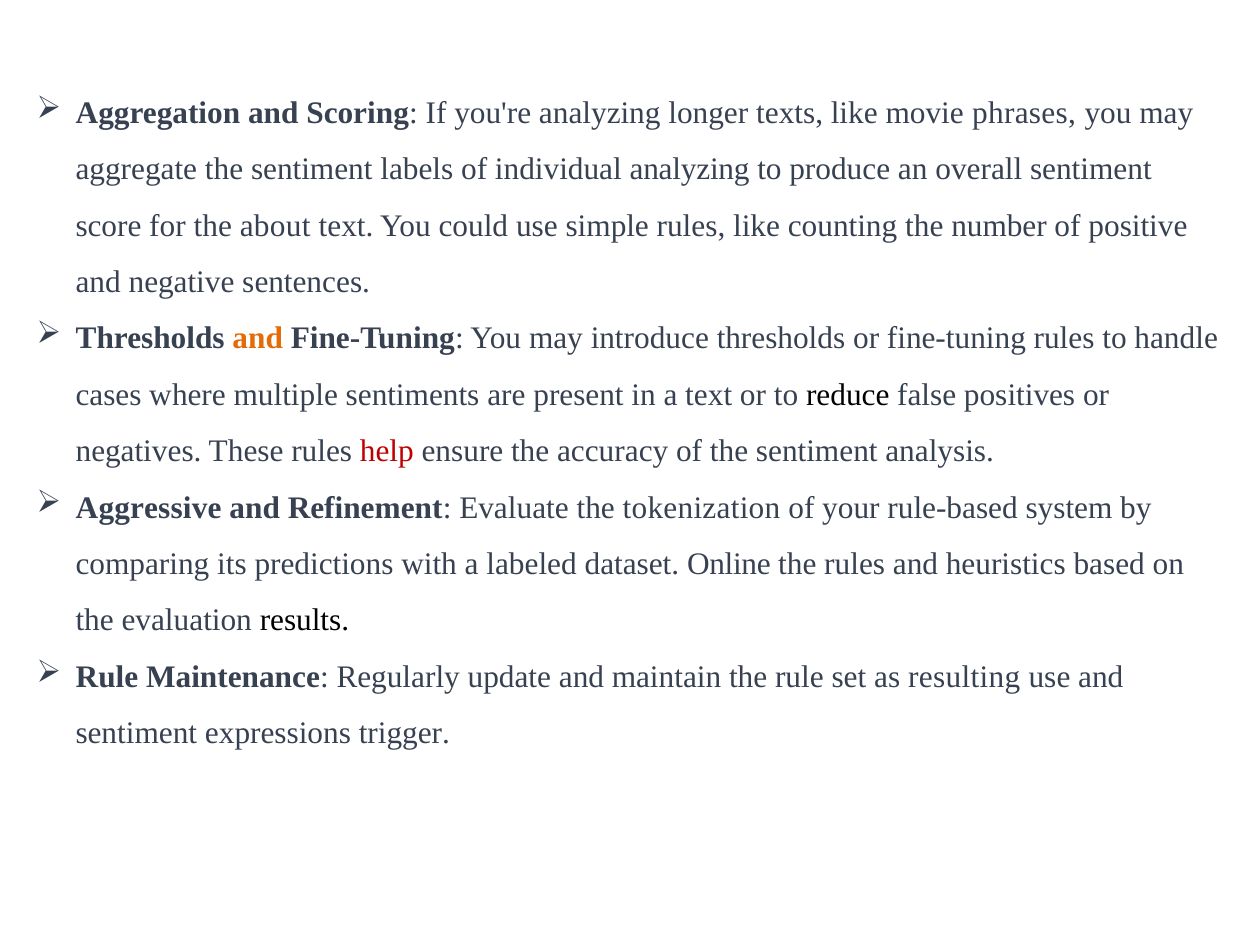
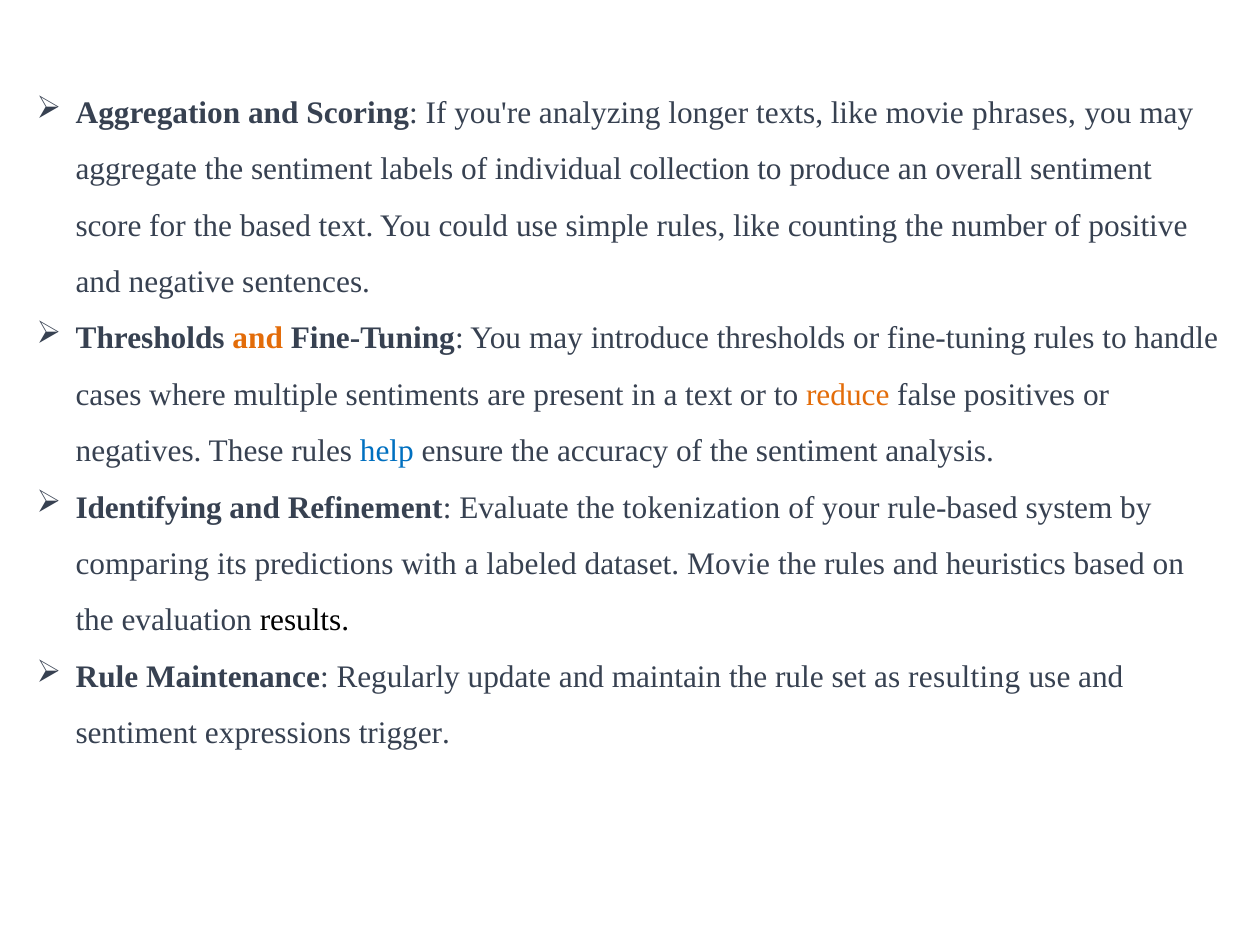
individual analyzing: analyzing -> collection (690, 169)
the about: about -> based (275, 226)
reduce colour: black -> orange (848, 395)
help colour: red -> blue (387, 451)
Aggressive: Aggressive -> Identifying (149, 508)
dataset Online: Online -> Movie (729, 564)
